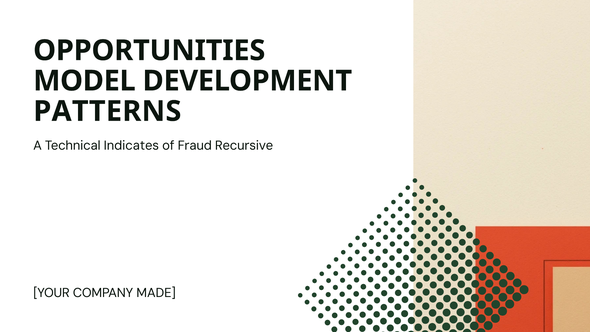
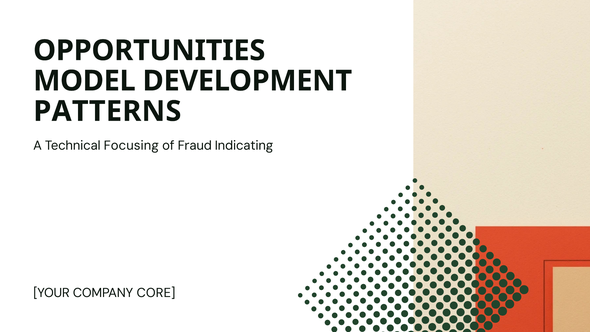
Indicates: Indicates -> Focusing (131, 145)
Recursive: Recursive -> Indicating (244, 145)
MADE: MADE -> CORE (156, 293)
